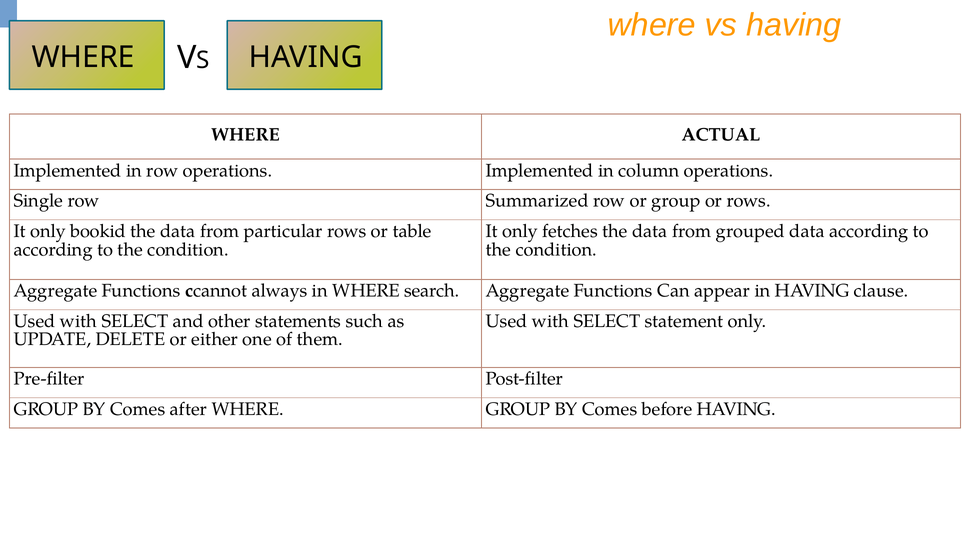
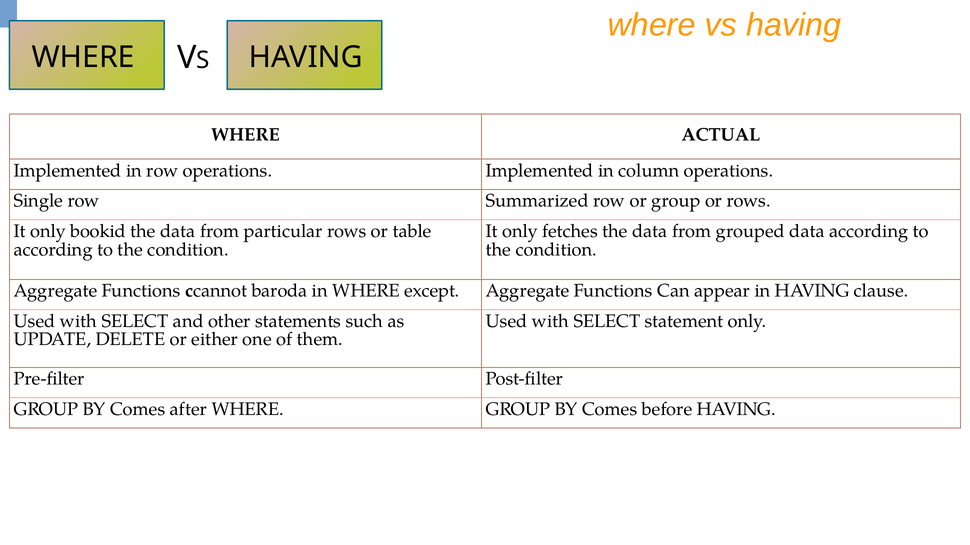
always: always -> baroda (280, 291)
search: search -> except (432, 291)
